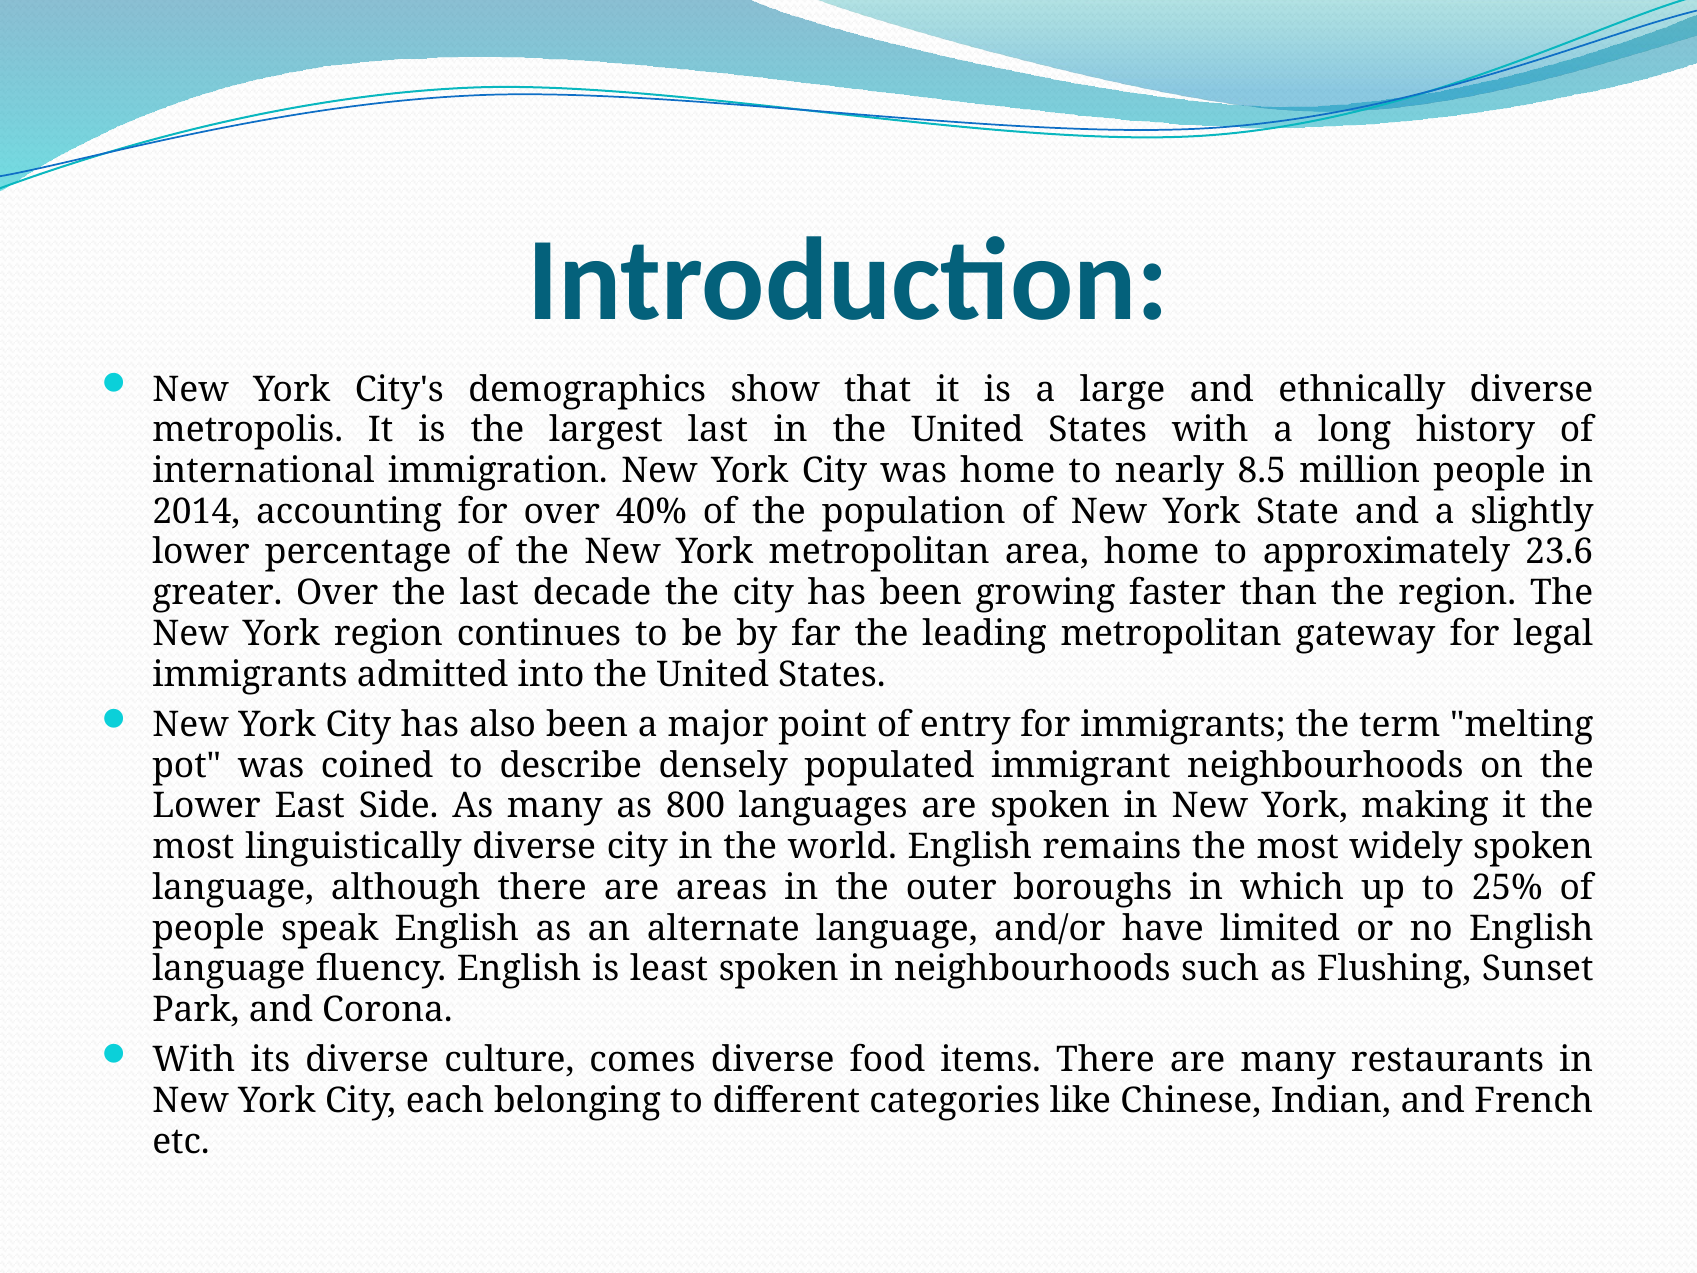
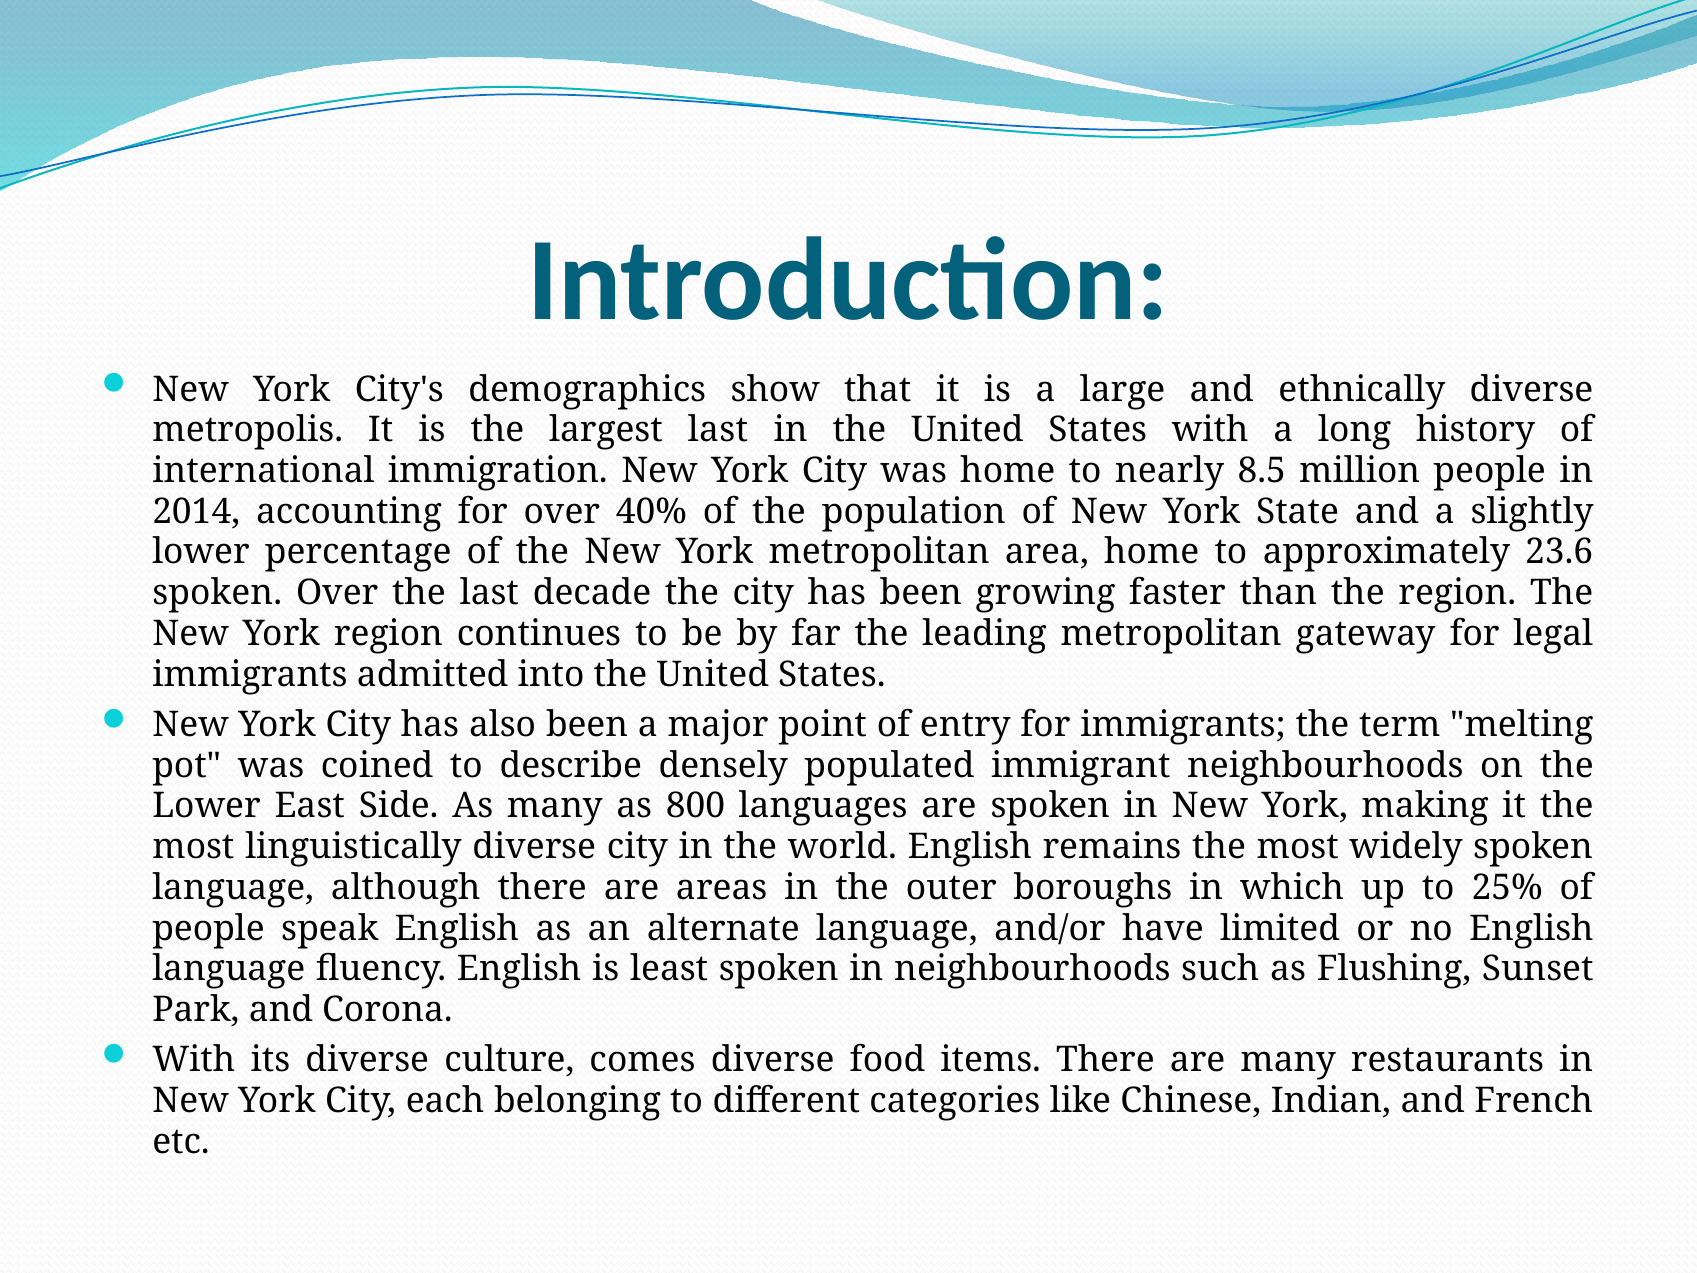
greater: greater -> spoken (217, 593)
